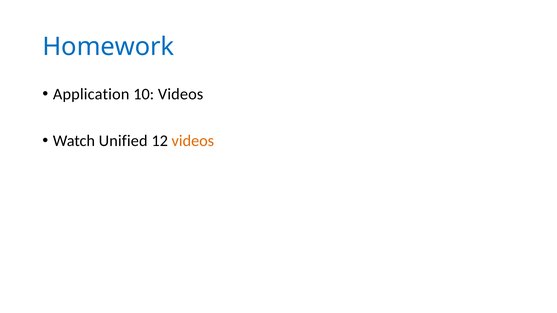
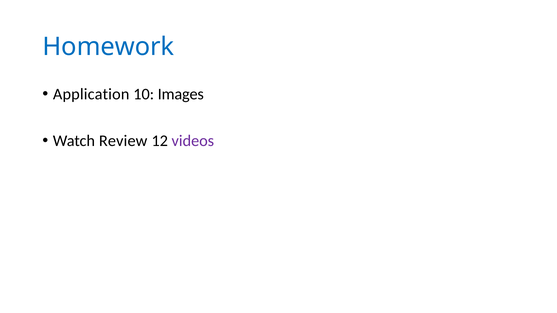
10 Videos: Videos -> Images (181, 94)
Unified: Unified -> Review (123, 141)
videos colour: orange -> purple (193, 141)
